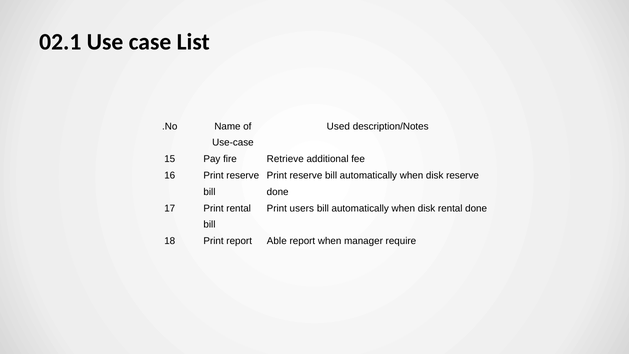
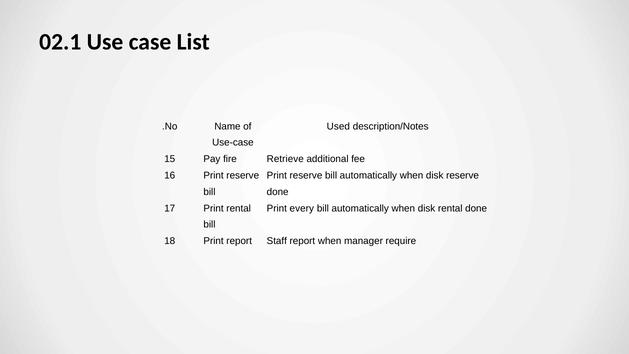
users: users -> every (302, 208)
Able: Able -> Staff (277, 241)
